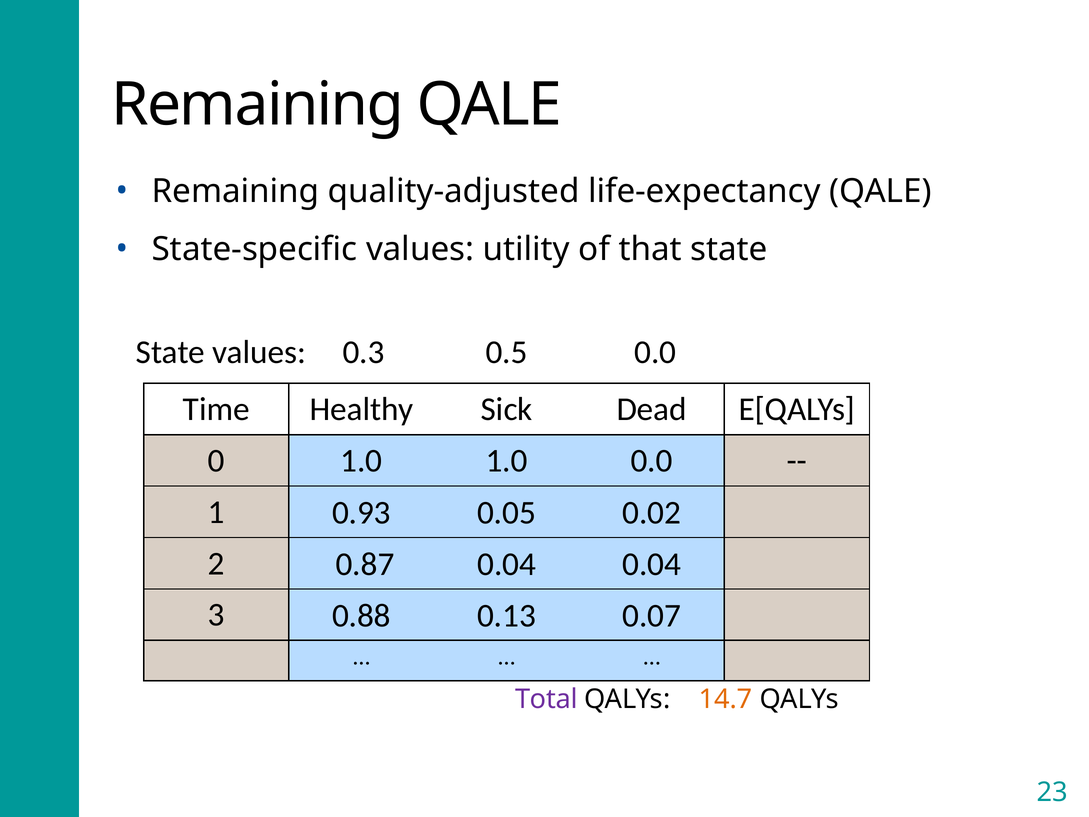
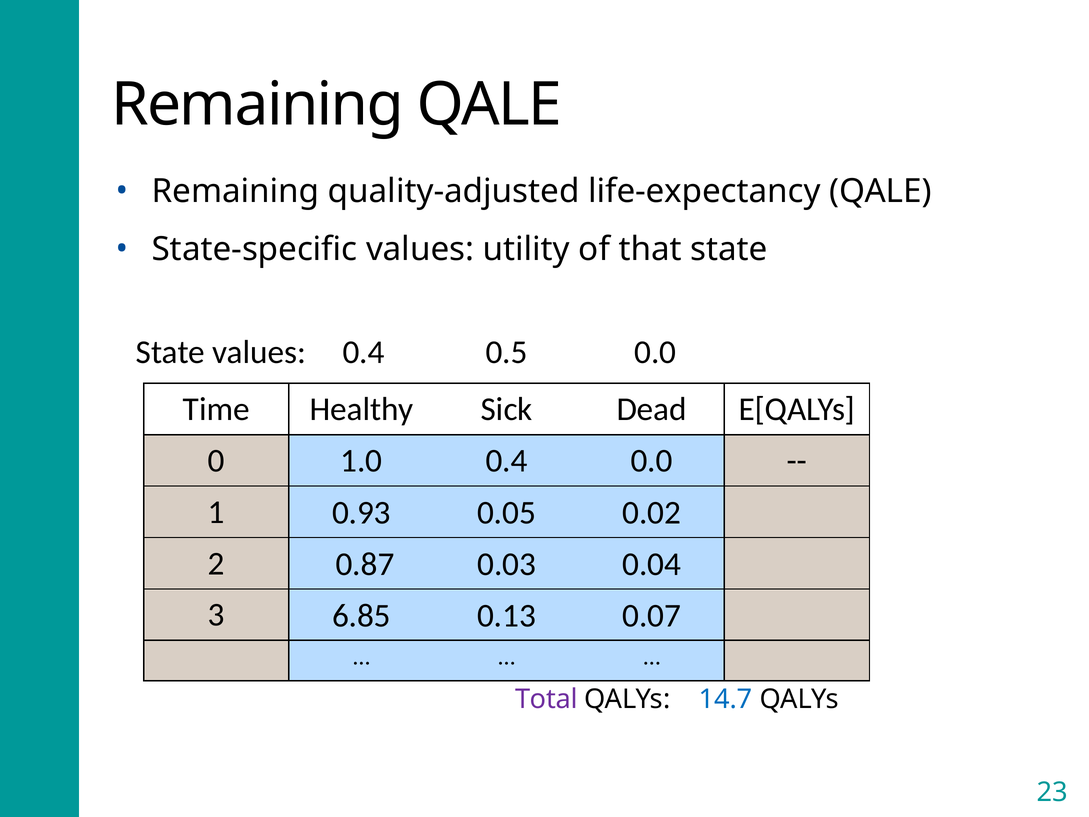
values 0.3: 0.3 -> 0.4 (363, 352)
1.0 1.0: 1.0 -> 0.4 (507, 461)
0.87 0.04: 0.04 -> 0.03 (507, 564)
0.88: 0.88 -> 6.85 (361, 616)
14.7 colour: orange -> blue (726, 699)
